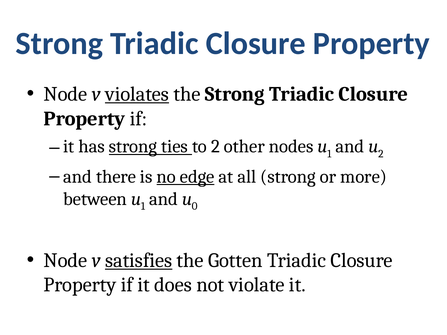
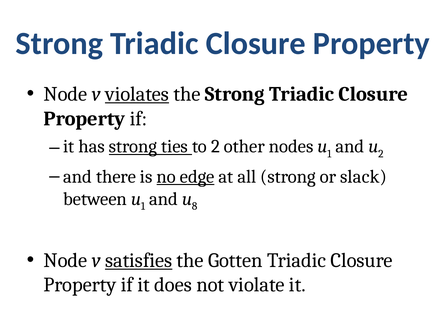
more: more -> slack (364, 177)
0: 0 -> 8 (195, 206)
